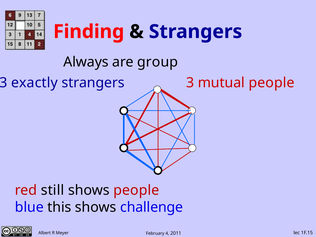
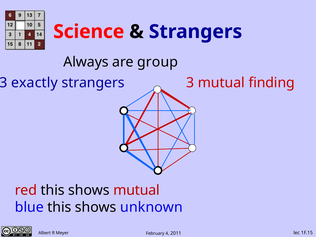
Finding: Finding -> Science (89, 32)
mutual people: people -> finding (272, 83)
red still: still -> this (53, 190)
shows people: people -> mutual (136, 190)
challenge: challenge -> unknown (152, 207)
